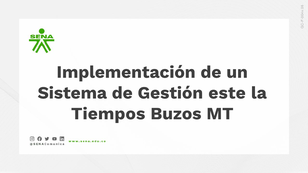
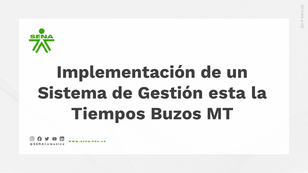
este: este -> esta (227, 93)
